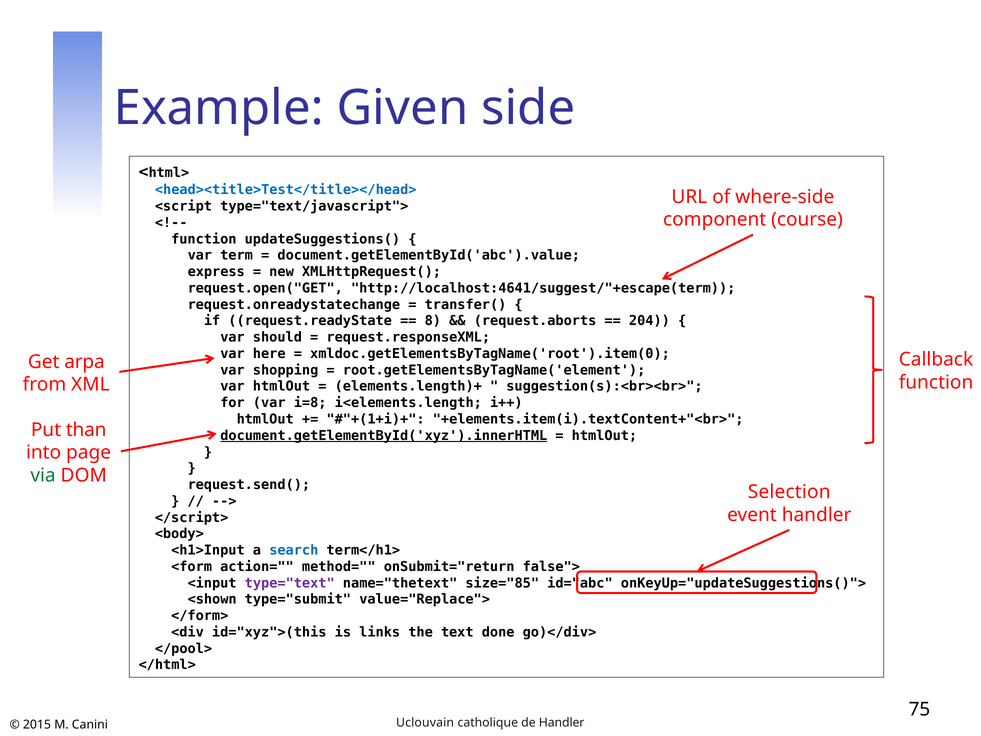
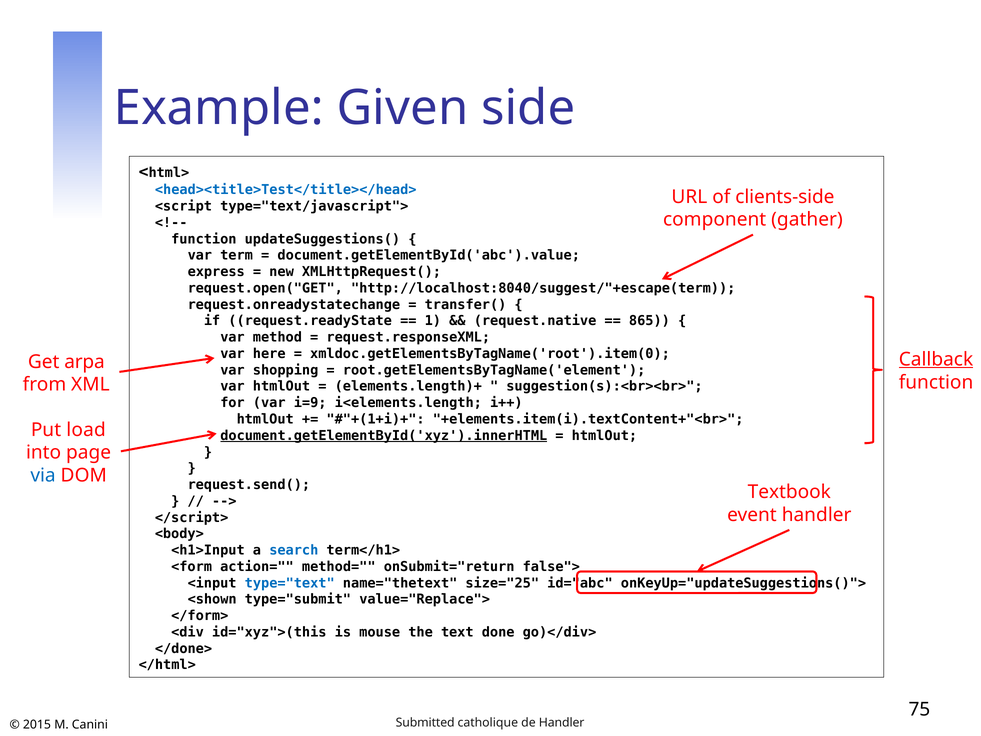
where-side: where-side -> clients-side (785, 197)
course: course -> gather (807, 220)
http://localhost:4641/suggest/"+escape(term: http://localhost:4641/suggest/"+escape(term -> http://localhost:8040/suggest/"+escape(term (543, 288)
8: 8 -> 1 (433, 321)
request.aborts: request.aborts -> request.native (535, 321)
204: 204 -> 865 (649, 321)
should: should -> method (277, 337)
Callback underline: none -> present (936, 359)
i=8: i=8 -> i=9 (310, 403)
than: than -> load (86, 430)
via colour: green -> blue (43, 475)
Selection: Selection -> Textbook (789, 492)
type="text colour: purple -> blue (290, 583)
size="85: size="85 -> size="25 (502, 583)
links: links -> mouse (380, 632)
</pool>: </pool> -> </done> (184, 648)
Uclouvain: Uclouvain -> Submitted (425, 722)
